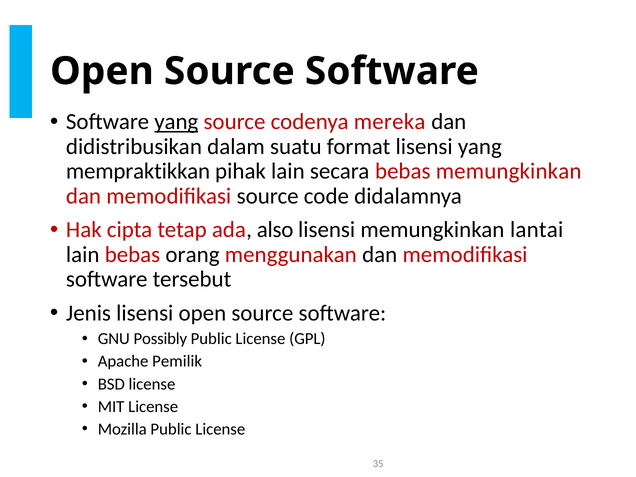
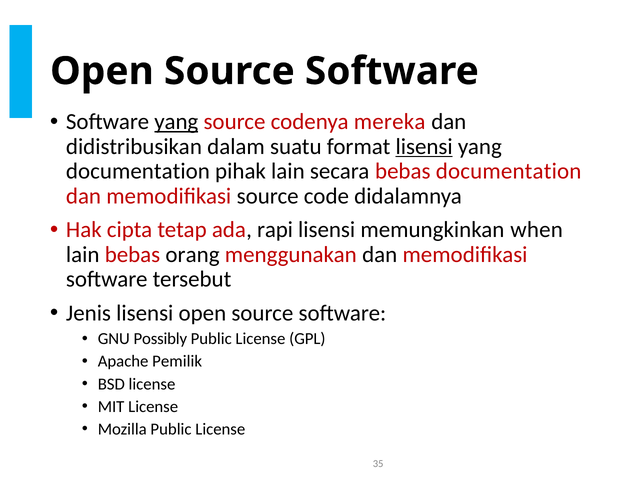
lisensi underline: none -> present (424, 147)
mempraktikkan: mempraktikkan -> documentation (138, 171)
bebas memungkinkan: memungkinkan -> documentation (509, 171)
also: also -> rapi (275, 230)
lantai: lantai -> when (537, 230)
